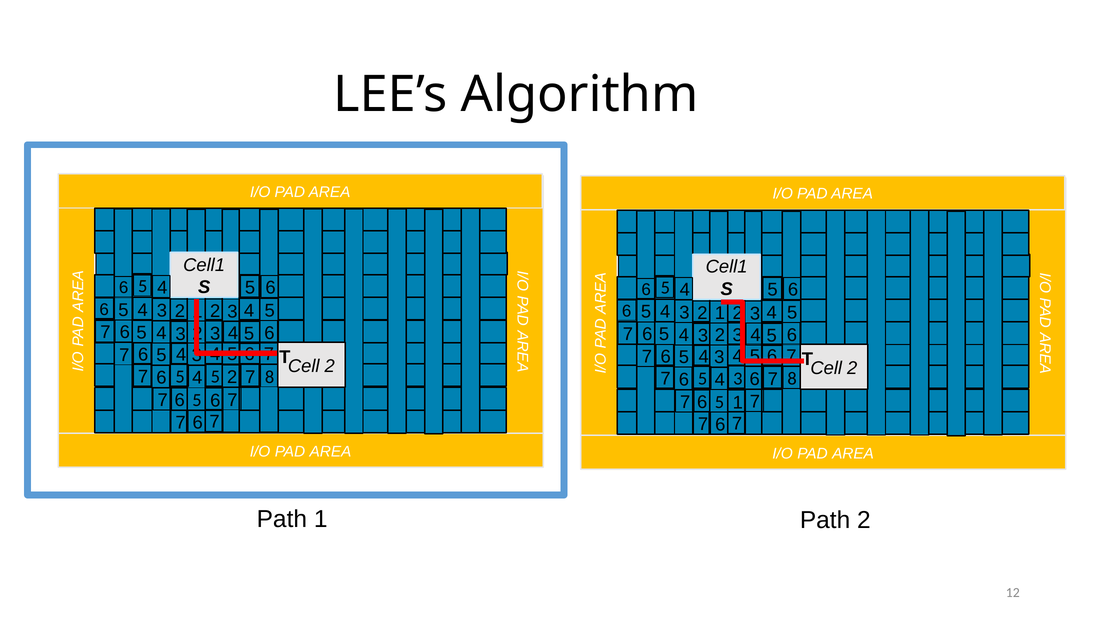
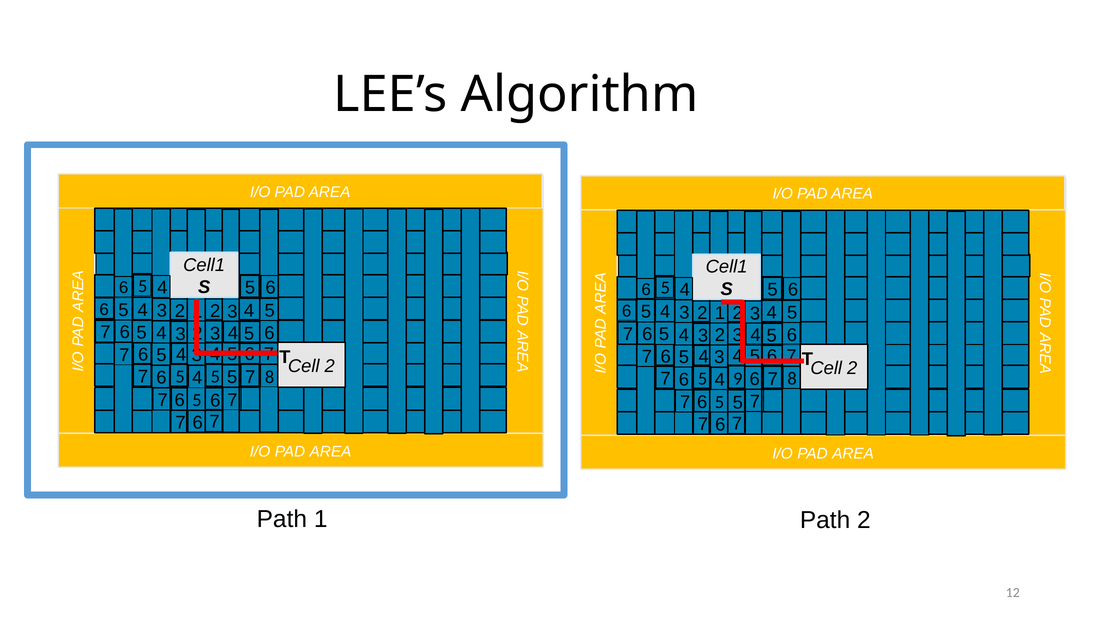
2: 2 -> 5 (232, 377)
5 4 3: 3 -> 9 (738, 379)
1: 1 -> 5 (738, 402)
